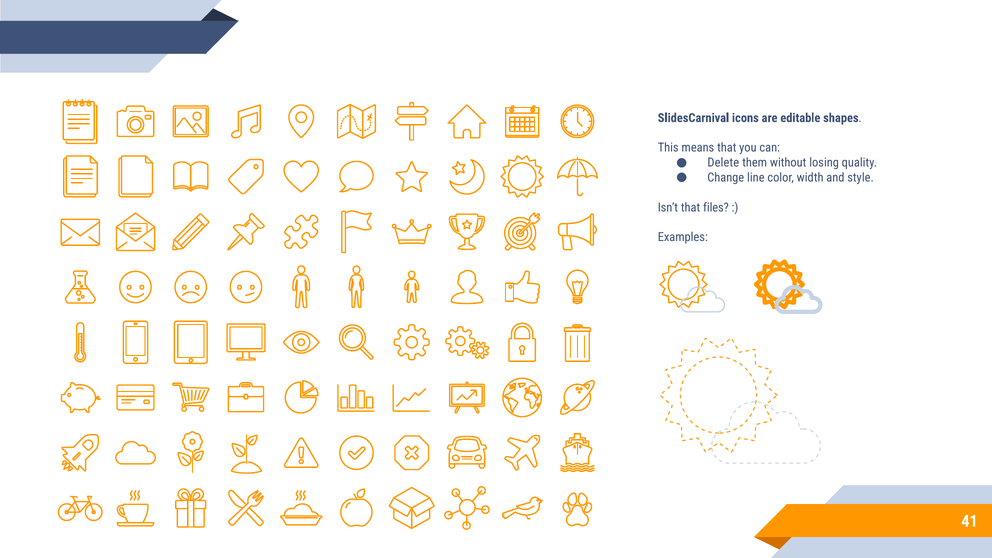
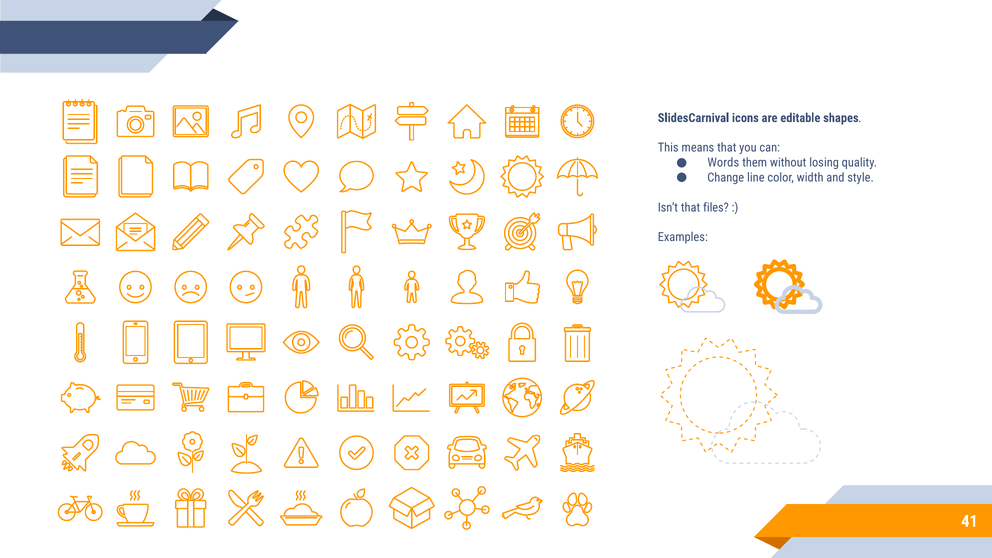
Delete: Delete -> Words (723, 163)
